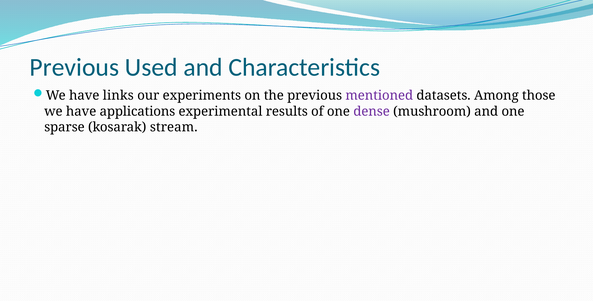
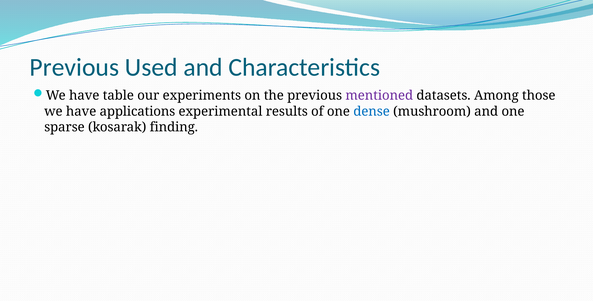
links: links -> table (118, 96)
dense colour: purple -> blue (372, 111)
stream: stream -> finding (174, 127)
